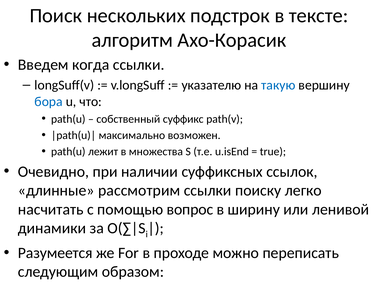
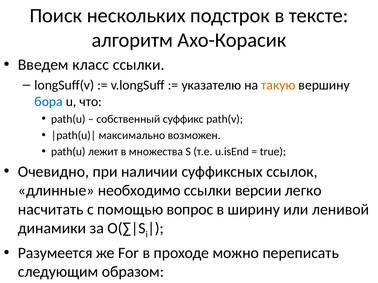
когда: когда -> класс (91, 65)
такую colour: blue -> orange (278, 85)
рассмотрим: рассмотрим -> необходимо (139, 191)
поиску: поиску -> версии (258, 191)
